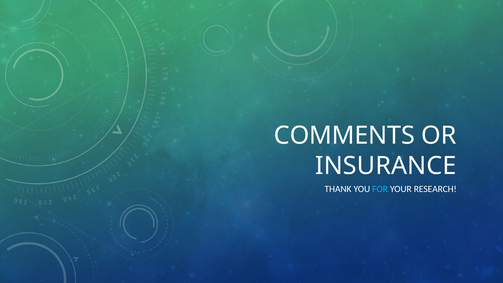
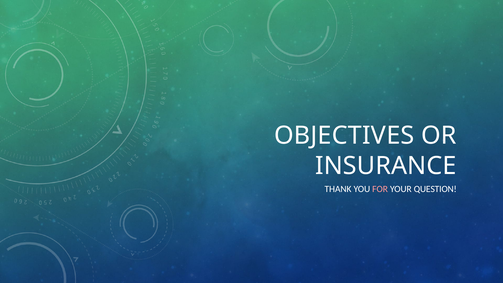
COMMENTS: COMMENTS -> OBJECTIVES (344, 136)
FOR colour: light blue -> pink (380, 189)
RESEARCH: RESEARCH -> QUESTION (435, 189)
